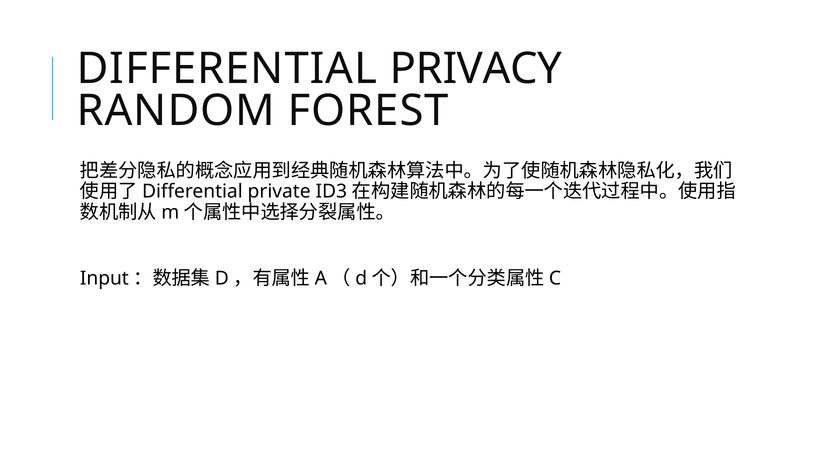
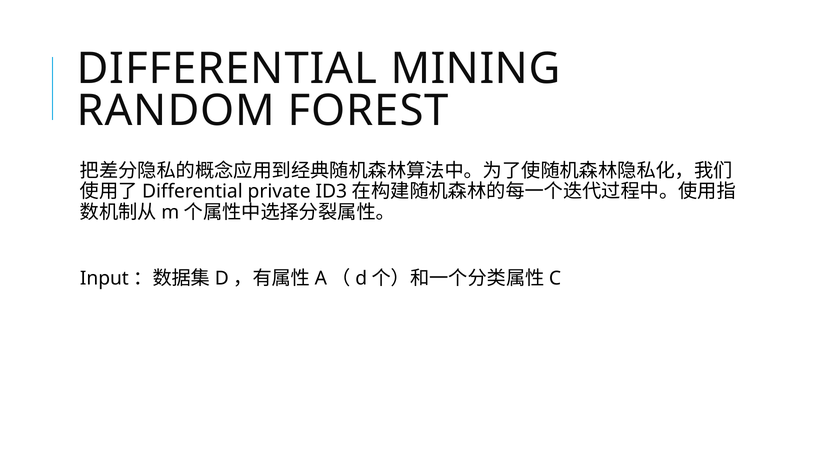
PRIVACY: PRIVACY -> MINING (476, 69)
